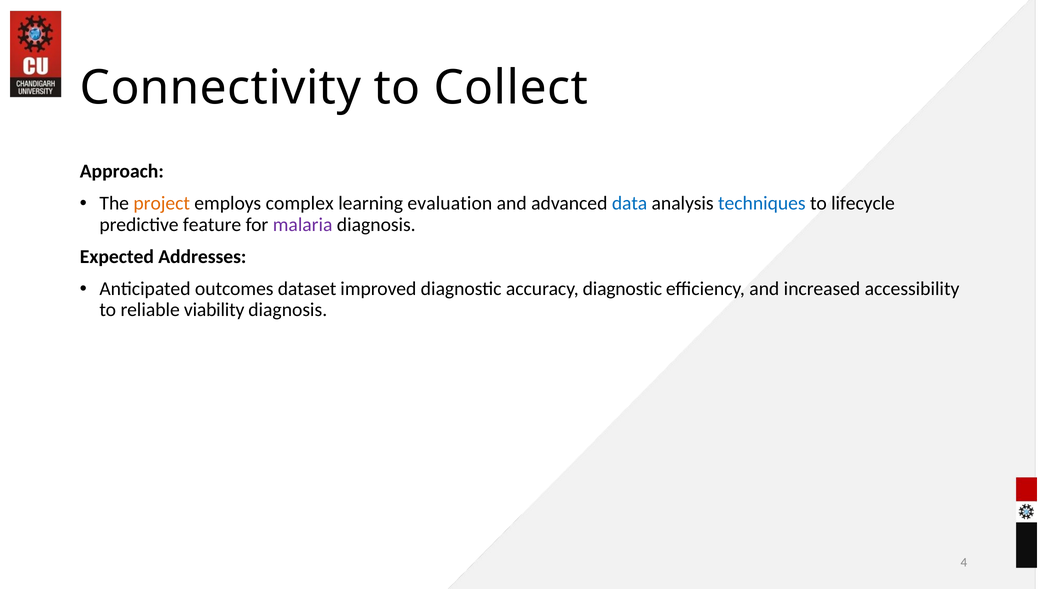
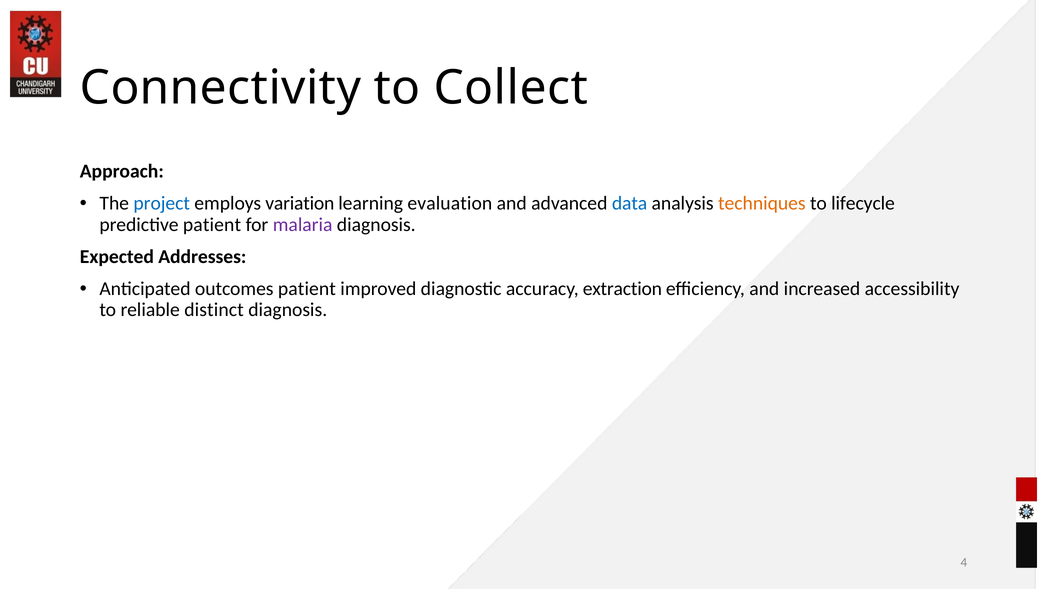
project colour: orange -> blue (162, 203)
complex: complex -> variation (300, 203)
techniques colour: blue -> orange (762, 203)
predictive feature: feature -> patient (212, 225)
outcomes dataset: dataset -> patient (307, 289)
accuracy diagnostic: diagnostic -> extraction (622, 289)
viability: viability -> distinct (214, 310)
